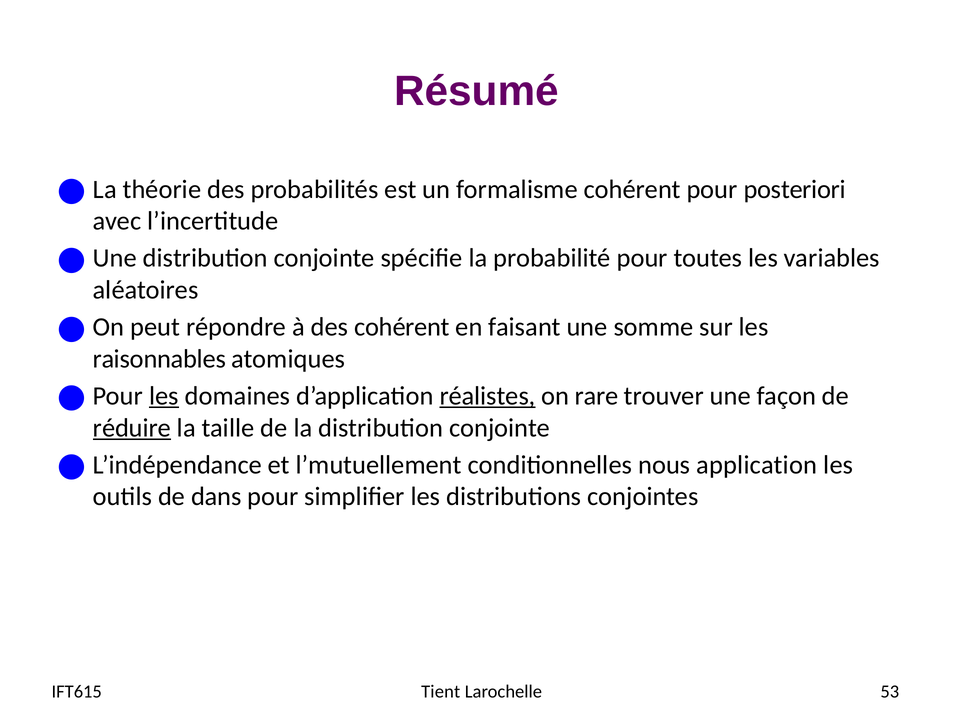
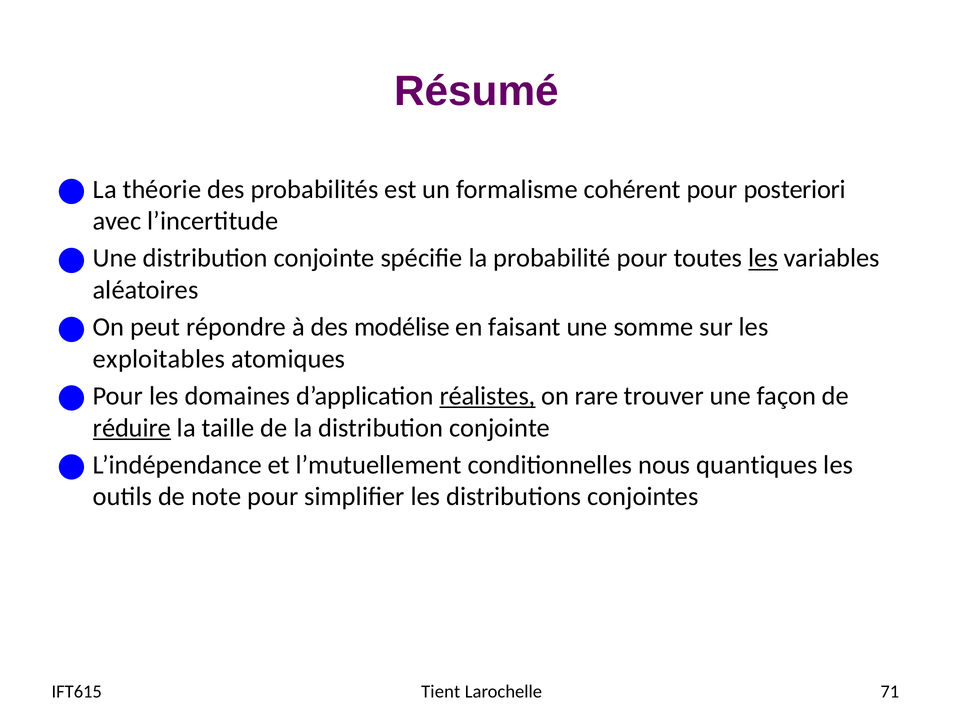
les underline: none -> present (763, 258)
des cohérent: cohérent -> modélise (402, 327)
raisonnables: raisonnables -> exploitables (159, 359)
les underline: present -> none (164, 396)
application: application -> quantiques (757, 465)
dans: dans -> note (216, 496)
53: 53 -> 71 (890, 691)
